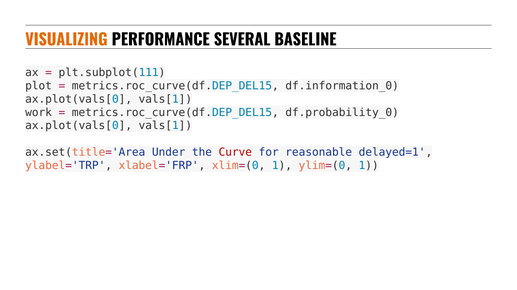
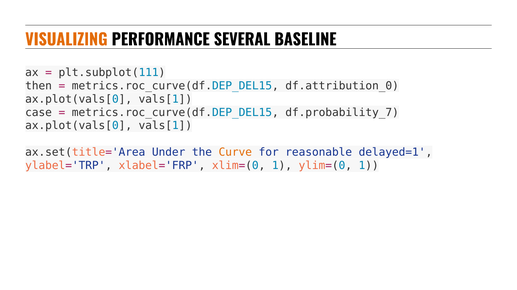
plot: plot -> then (39, 86)
df.information_0: df.information_0 -> df.attribution_0 (342, 86)
work: work -> case (39, 112)
df.probability_0: df.probability_0 -> df.probability_7 (342, 112)
Curve colour: red -> orange (235, 152)
